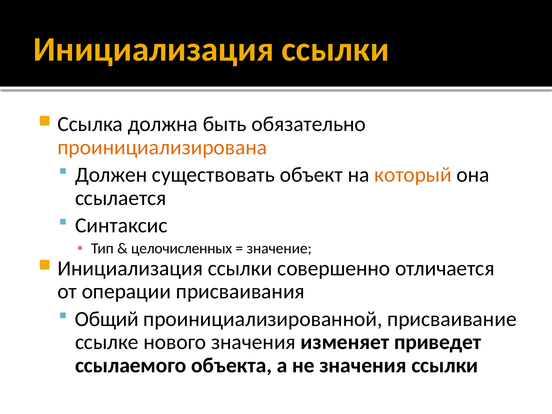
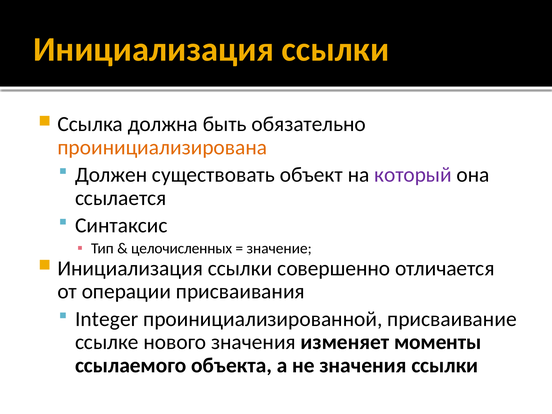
который colour: orange -> purple (413, 175)
Общий: Общий -> Integer (107, 319)
приведет: приведет -> моменты (438, 342)
